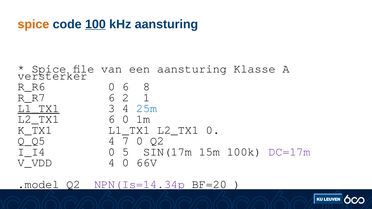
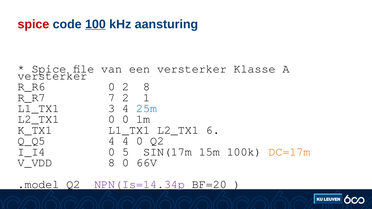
spice colour: orange -> red (33, 24)
een aansturing: aansturing -> versterker (192, 69)
0 6: 6 -> 2 (126, 87)
R_R7 6: 6 -> 7 (112, 98)
L1_TX1 underline: present -> none (38, 108)
L2_TX1 6: 6 -> 0 (112, 119)
L2_TX1 0: 0 -> 6 (213, 130)
4 7: 7 -> 4 (126, 141)
DC=17m colour: purple -> orange (290, 152)
V_VDD 4: 4 -> 8 (112, 163)
